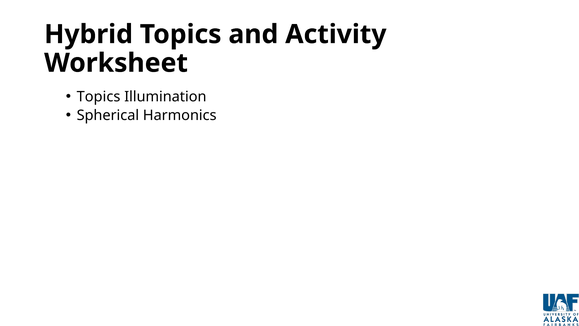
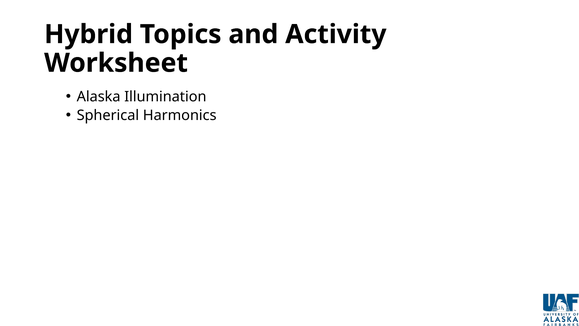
Topics: Topics -> Alaska (99, 97)
